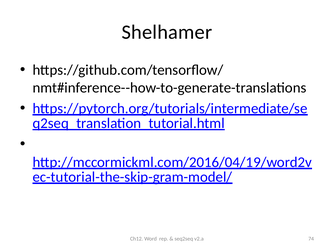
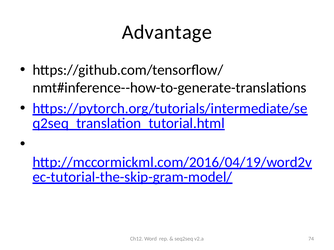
Shelhamer: Shelhamer -> Advantage (167, 32)
